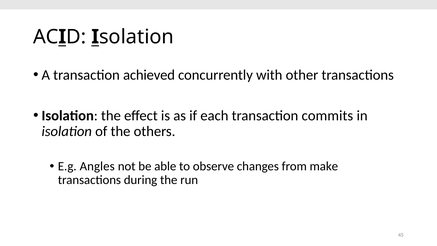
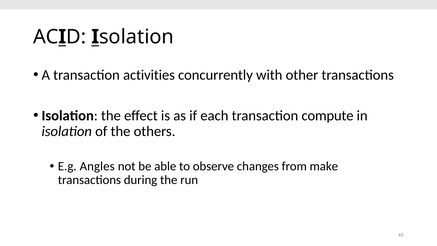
achieved: achieved -> activities (149, 75)
commits: commits -> compute (328, 115)
